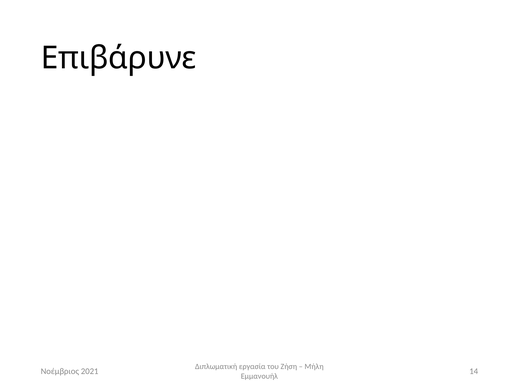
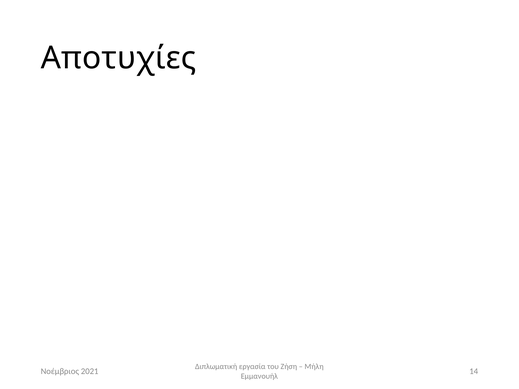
Επιβάρυνε: Επιβάρυνε -> Αποτυχίες (119, 58)
